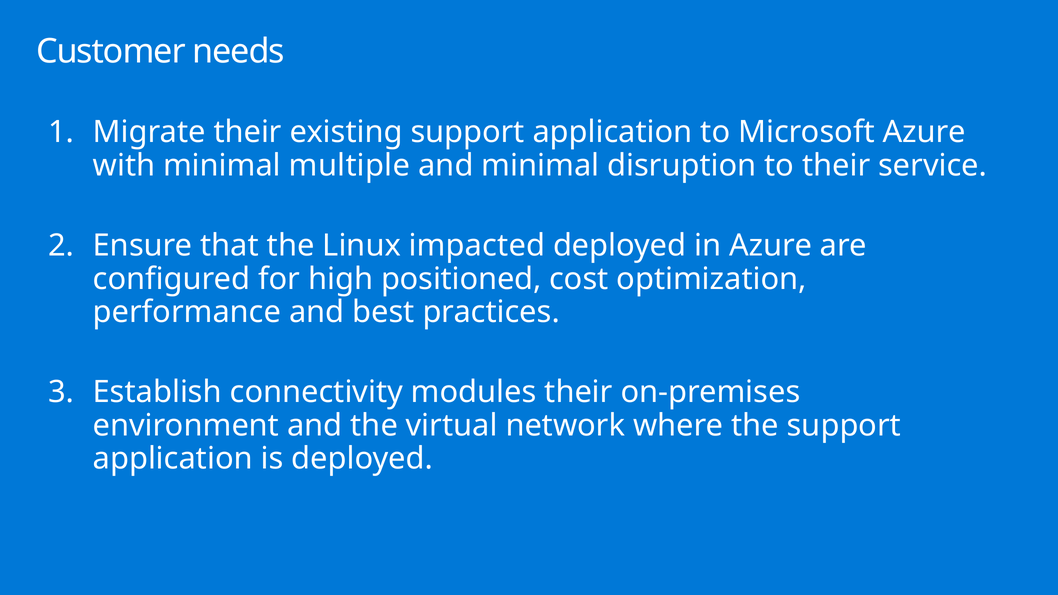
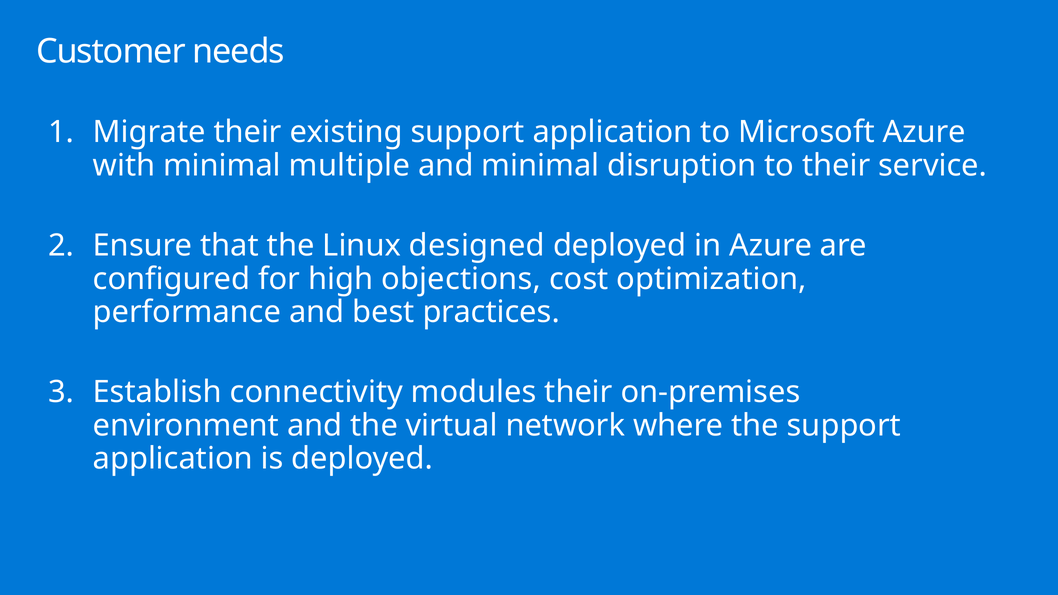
impacted: impacted -> designed (477, 246)
positioned: positioned -> objections (461, 279)
